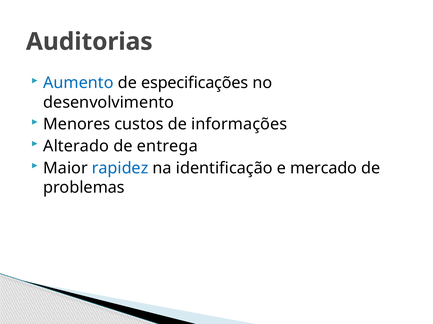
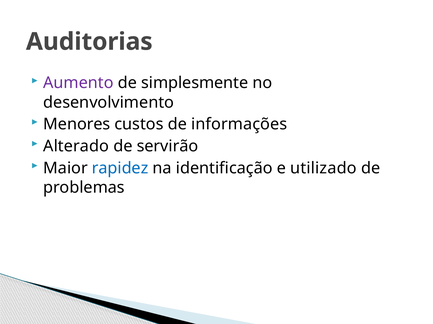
Aumento colour: blue -> purple (78, 83)
especificações: especificações -> simplesmente (195, 83)
entrega: entrega -> servirão (168, 146)
mercado: mercado -> utilizado (323, 168)
